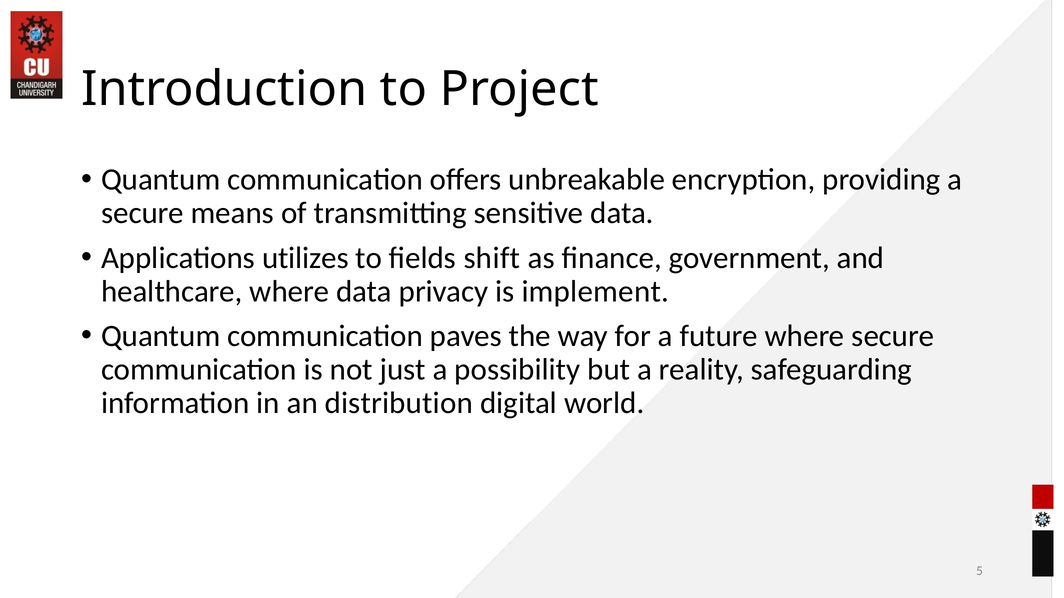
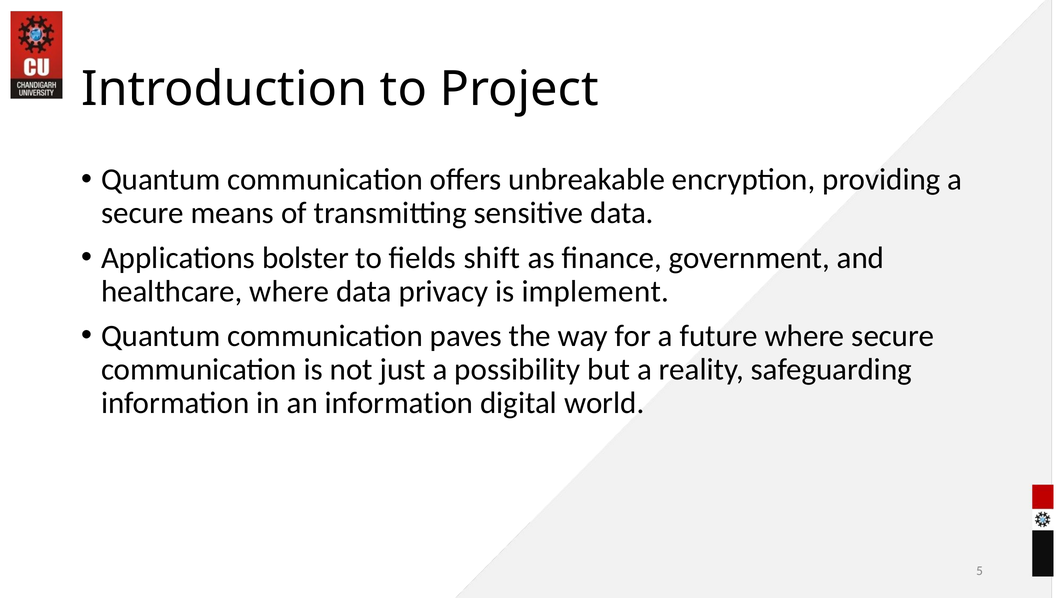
utilizes: utilizes -> bolster (305, 258)
an distribution: distribution -> information (399, 403)
